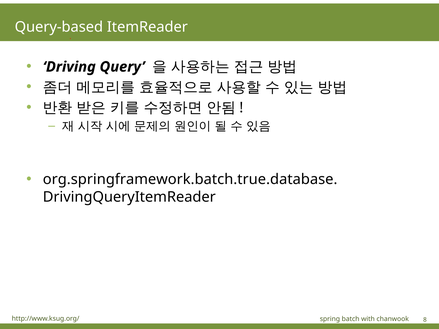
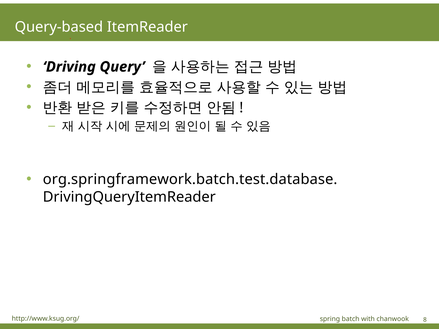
org.springframework.batch.true.database: org.springframework.batch.true.database -> org.springframework.batch.test.database (190, 180)
